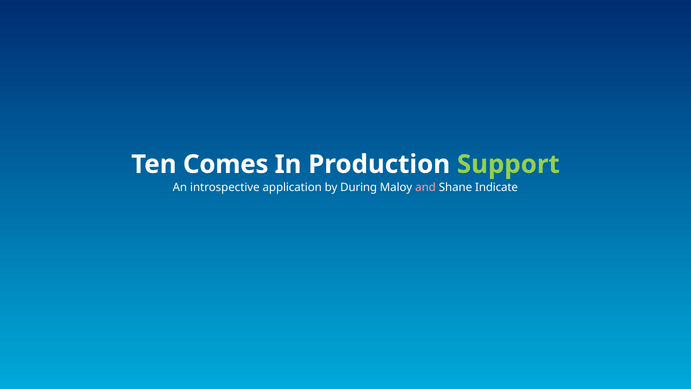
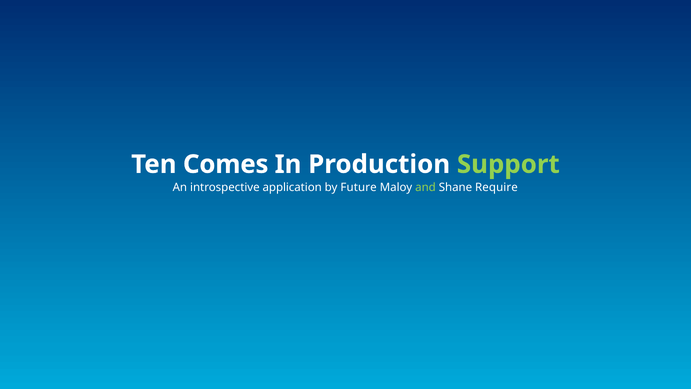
During: During -> Future (359, 187)
and colour: pink -> light green (425, 187)
Indicate: Indicate -> Require (496, 187)
